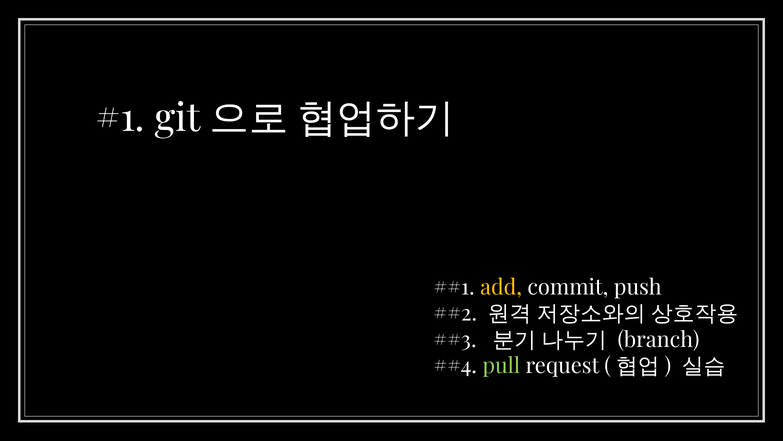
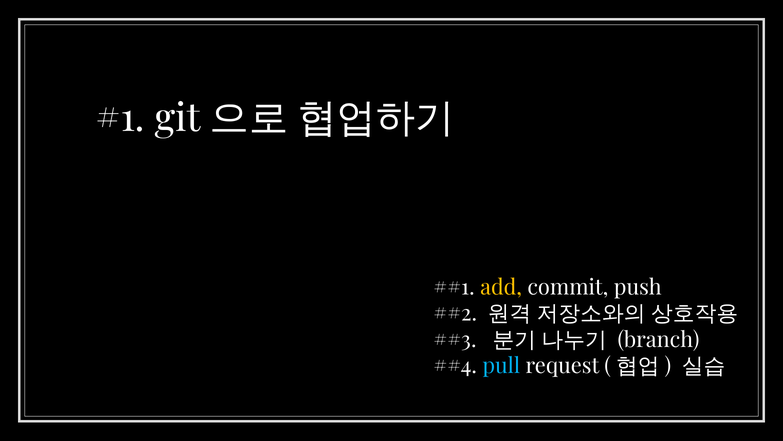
pull colour: light green -> light blue (501, 366)
